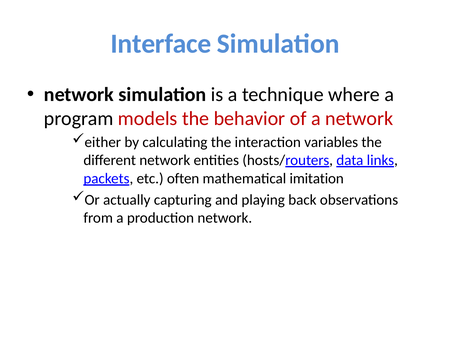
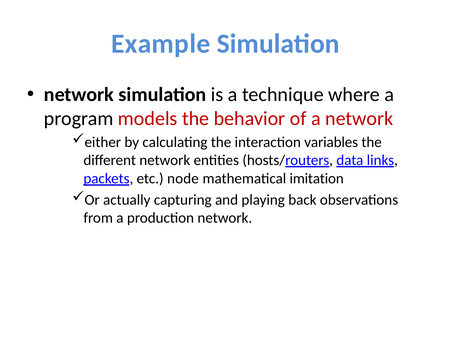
Interface: Interface -> Example (161, 44)
often: often -> node (183, 179)
